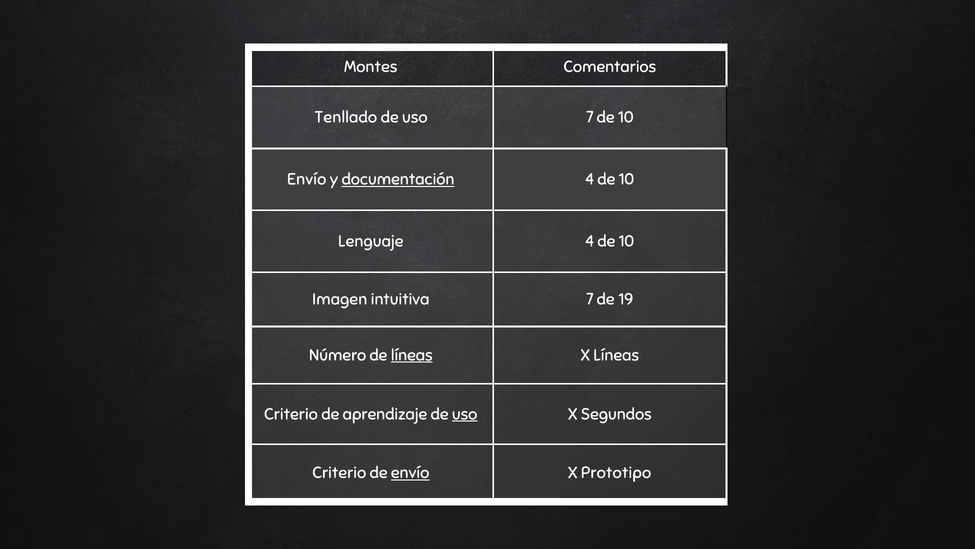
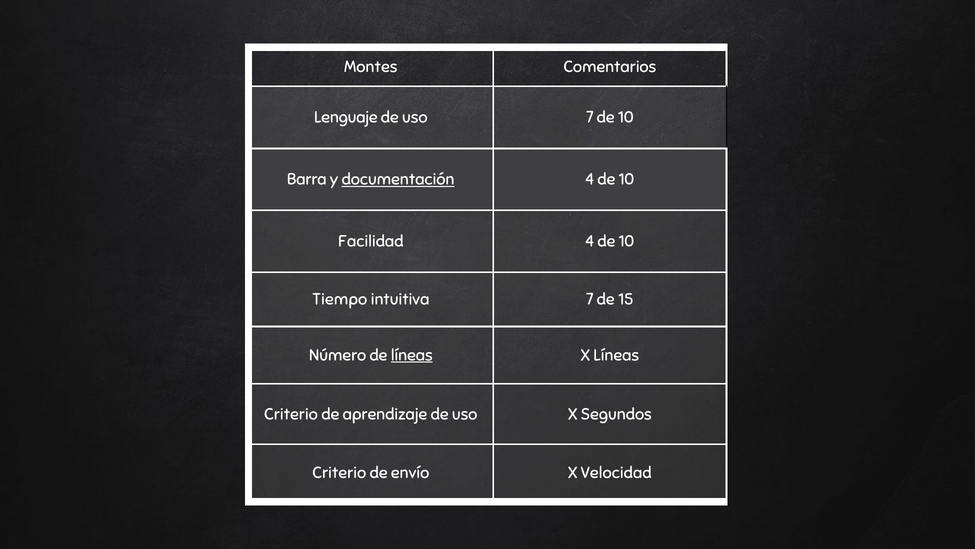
Tenllado: Tenllado -> Lenguaje (346, 117)
Envío: Envío -> Barra (307, 179)
Lenguaje: Lenguaje -> Facilidad (371, 241)
Imagen: Imagen -> Tiempo (340, 299)
19: 19 -> 15 (626, 299)
uso underline: present -> none (465, 414)
envío underline: present -> none (410, 473)
Prototipo: Prototipo -> Velocidad (616, 473)
